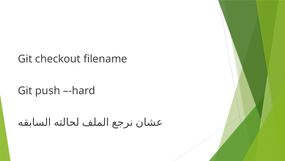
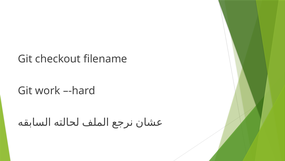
push: push -> work (48, 90)
